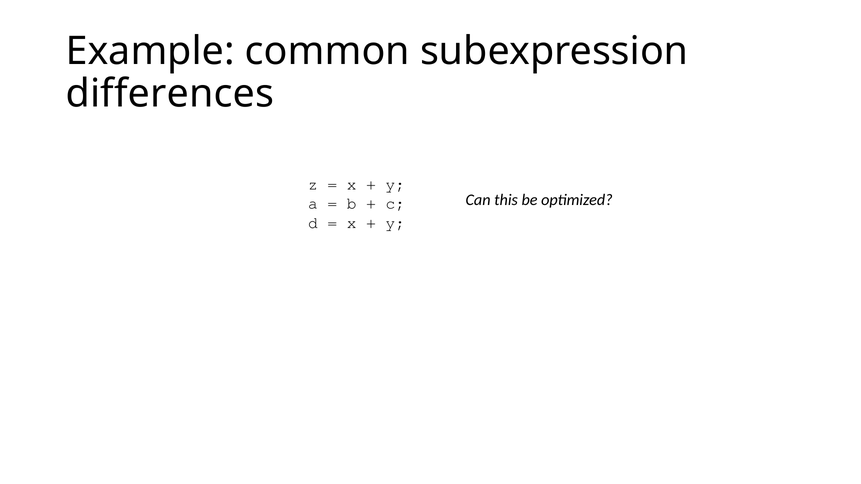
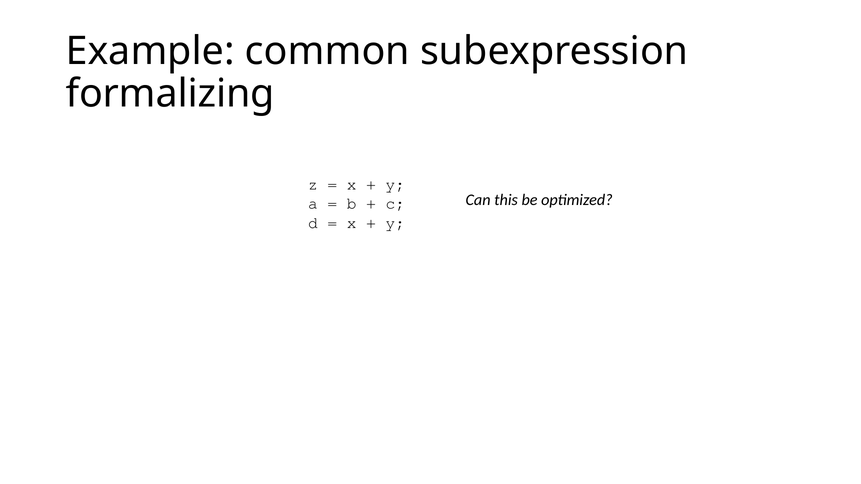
differences: differences -> formalizing (170, 94)
